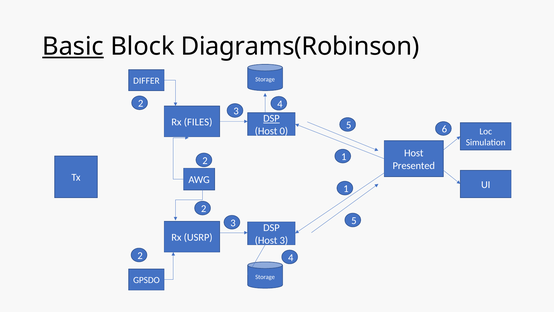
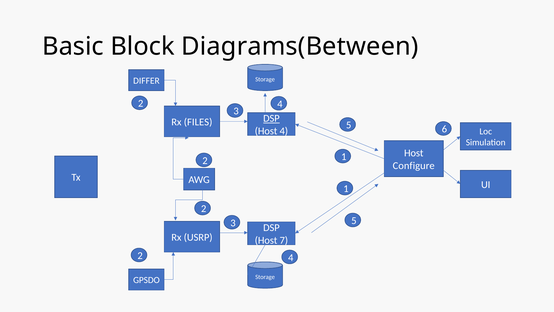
Basic underline: present -> none (73, 47)
Diagrams(Robinson: Diagrams(Robinson -> Diagrams(Between (300, 47)
Host 0: 0 -> 4 (284, 131)
Presented: Presented -> Configure (414, 165)
Host 3: 3 -> 7 (284, 240)
